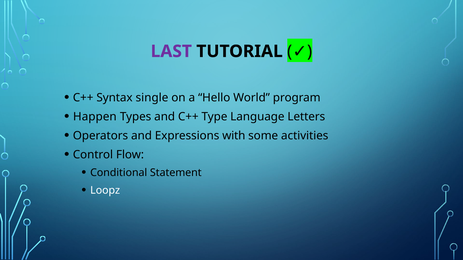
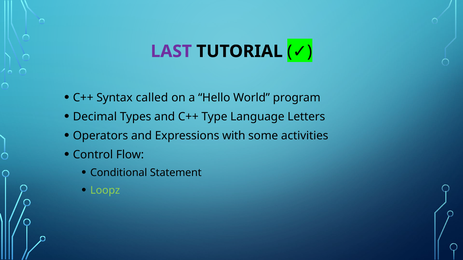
single: single -> called (152, 98)
Happen: Happen -> Decimal (95, 117)
Loopz colour: white -> light green (105, 191)
